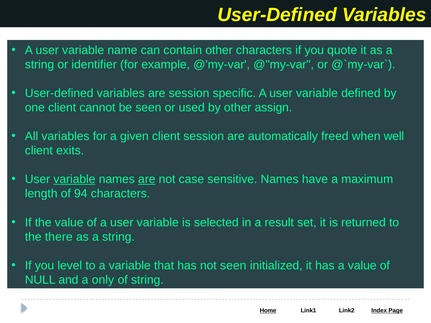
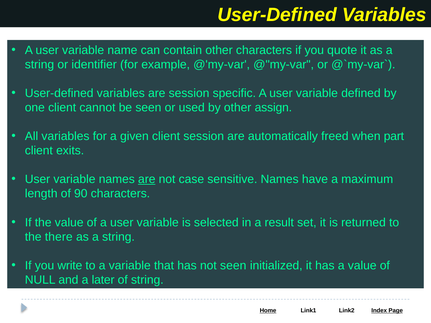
well: well -> part (394, 136)
variable underline: present -> none (74, 179)
94: 94 -> 90 (81, 194)
level: level -> write (70, 266)
only: only -> later (103, 280)
